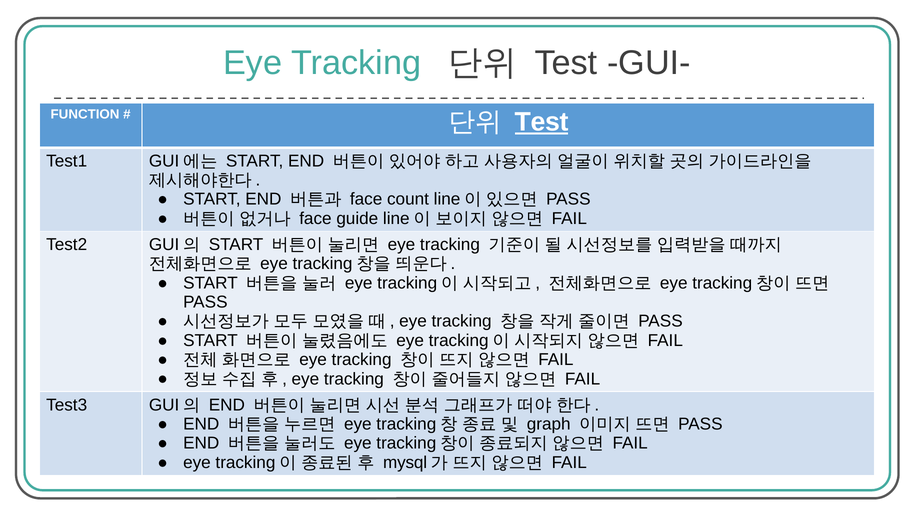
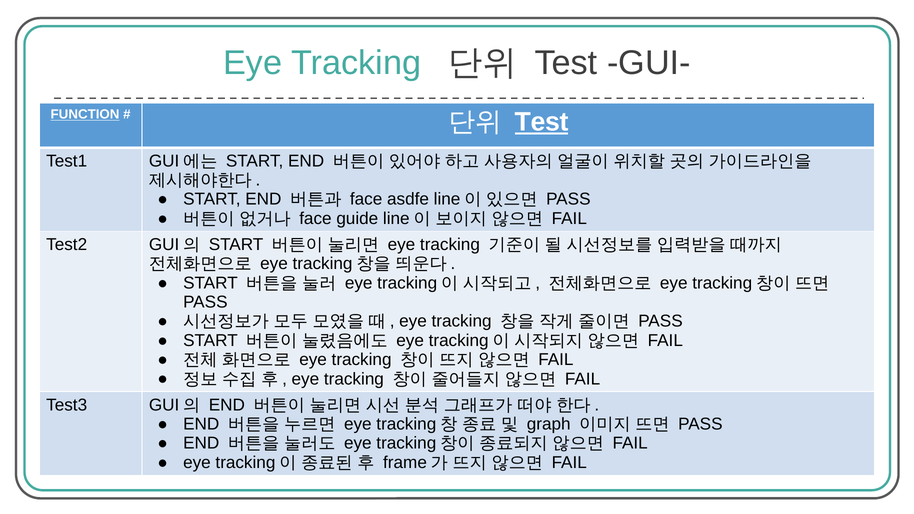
FUNCTION underline: none -> present (85, 114)
count: count -> asdfe (408, 199)
mysql: mysql -> frame (405, 463)
